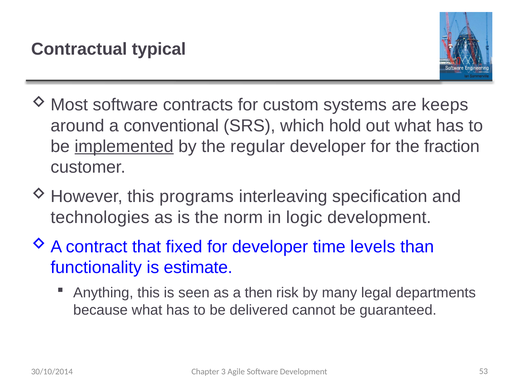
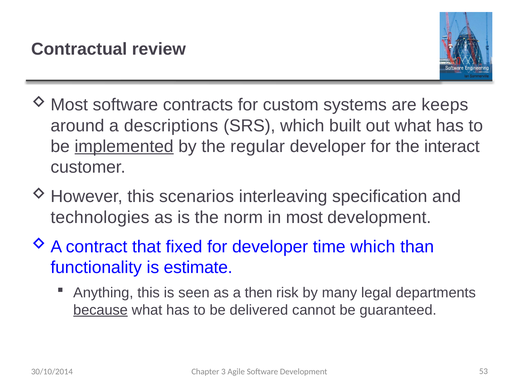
typical: typical -> review (159, 49)
conventional: conventional -> descriptions (171, 126)
hold: hold -> built (345, 126)
fraction: fraction -> interact (452, 146)
programs: programs -> scenarios (197, 197)
logic: logic -> most (304, 217)
time levels: levels -> which (373, 247)
because underline: none -> present (100, 310)
